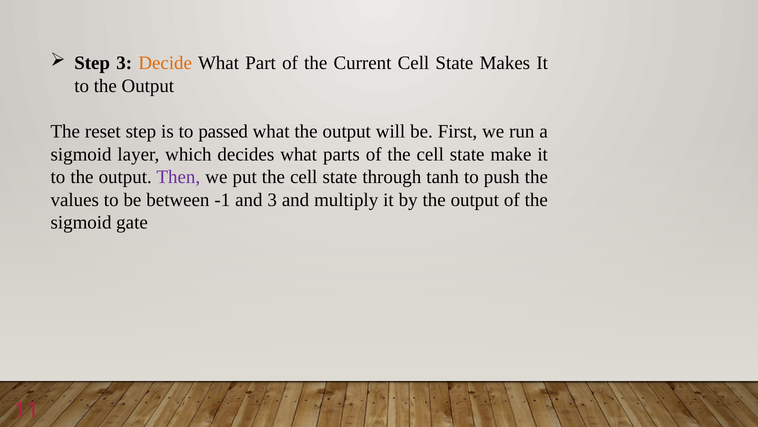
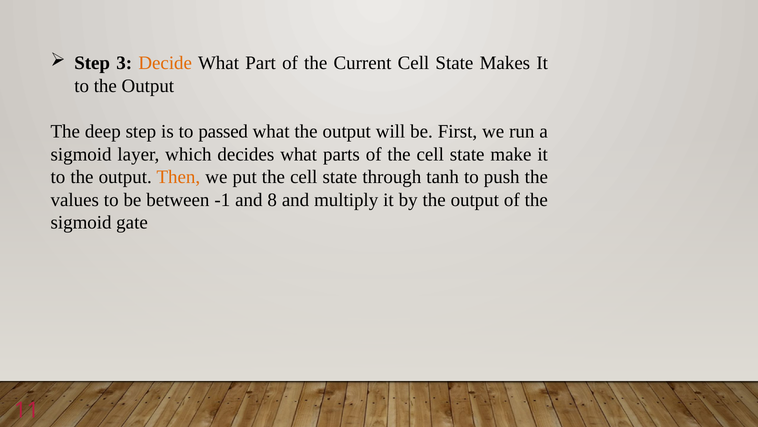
reset: reset -> deep (103, 131)
Then colour: purple -> orange (178, 177)
and 3: 3 -> 8 (272, 200)
